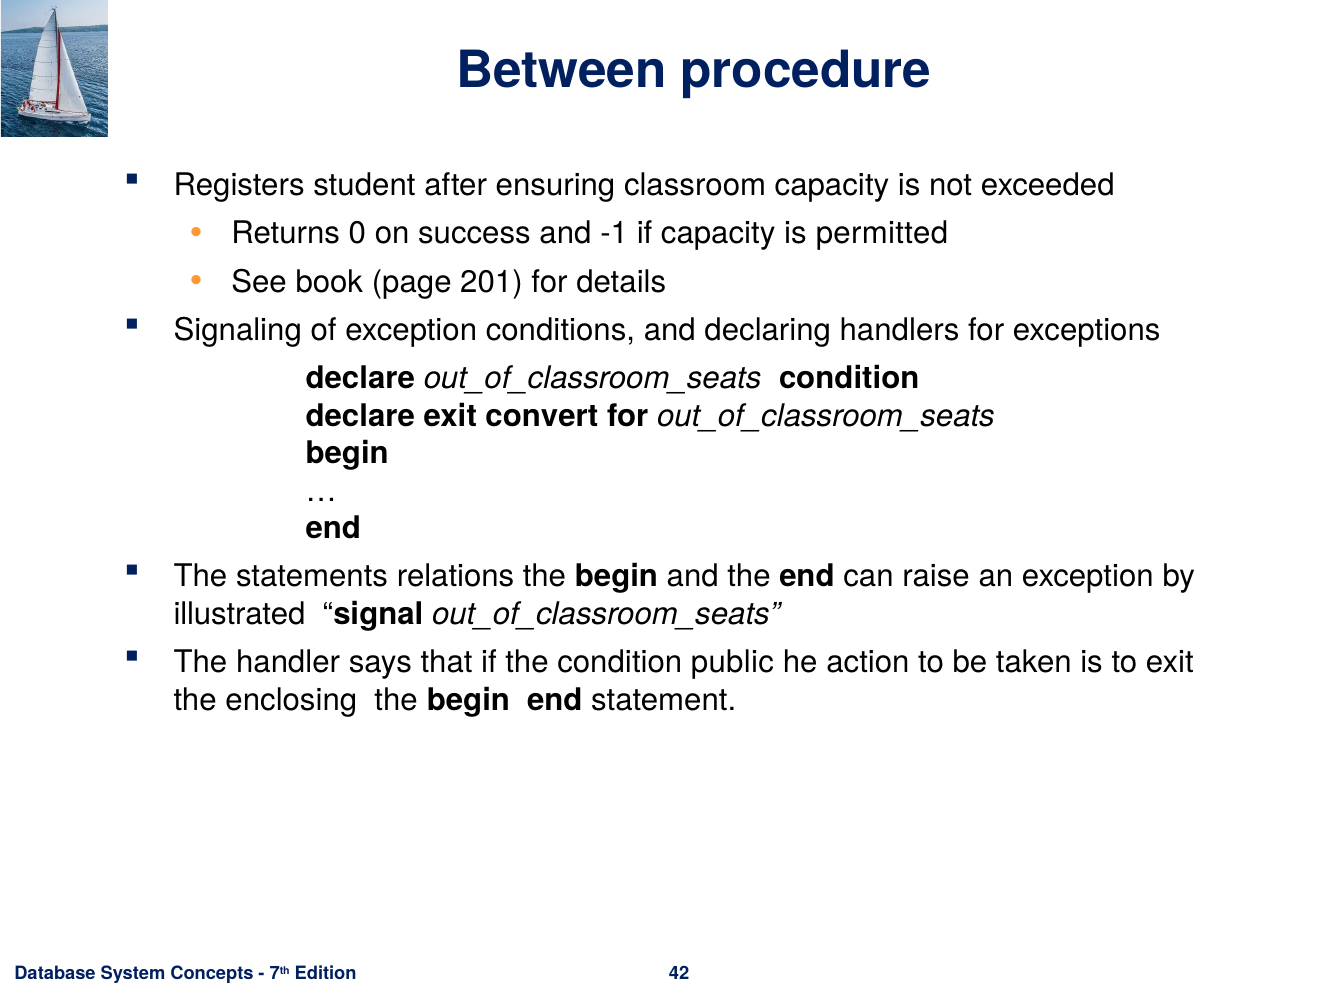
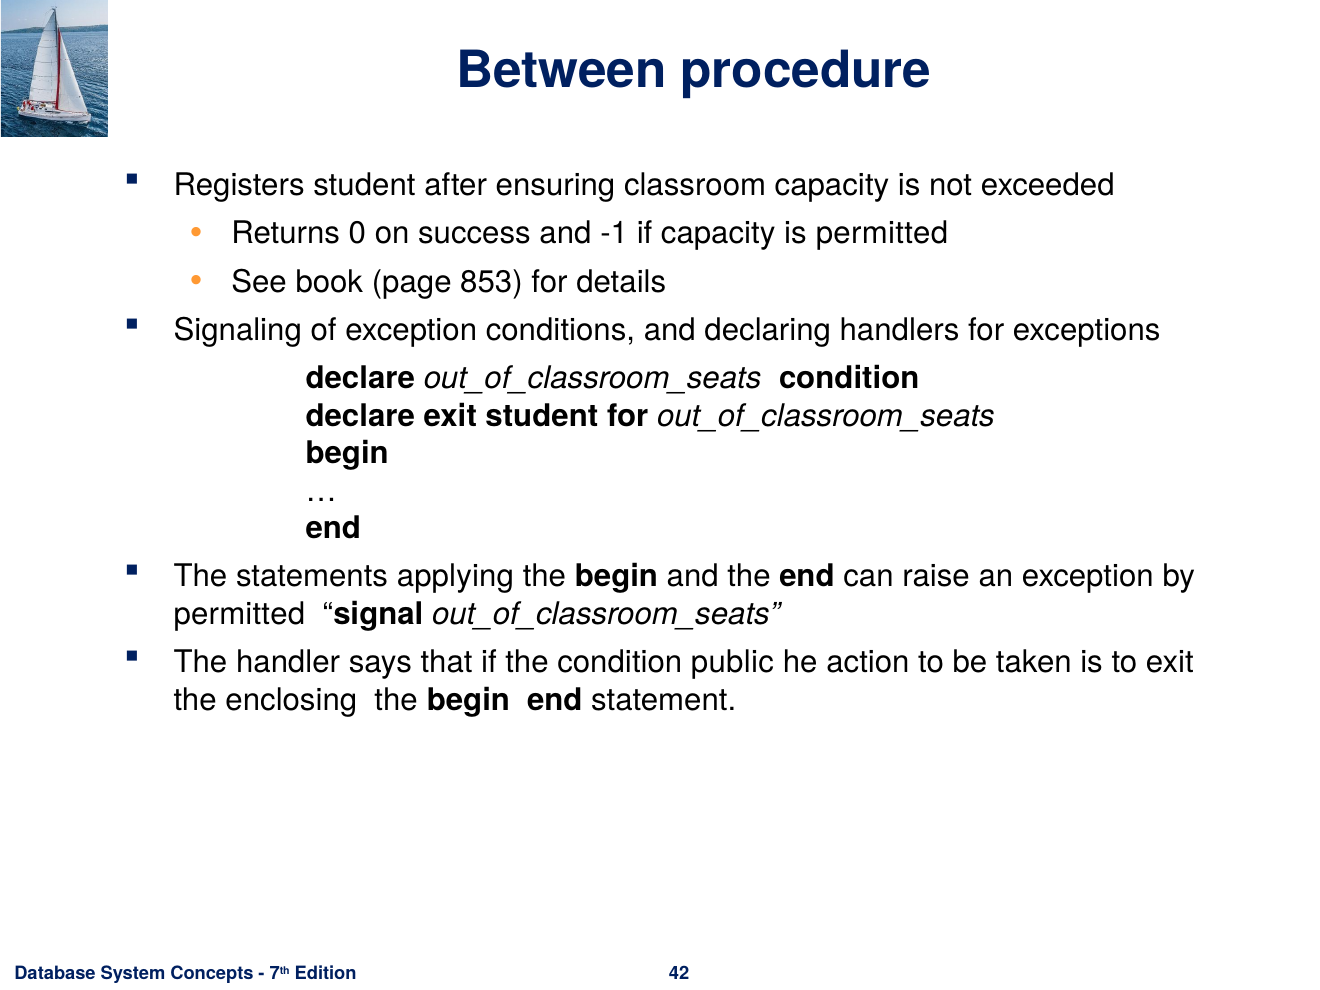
201: 201 -> 853 (491, 282)
exit convert: convert -> student (542, 416)
relations: relations -> applying (455, 577)
illustrated: illustrated -> permitted (239, 614)
